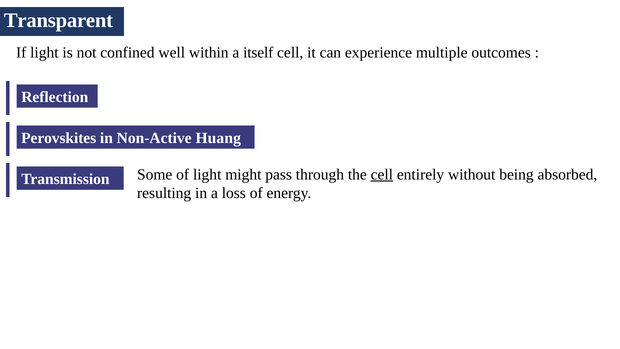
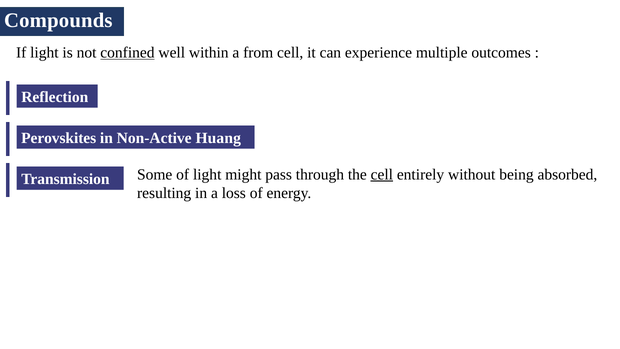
Transparent: Transparent -> Compounds (58, 20)
confined underline: none -> present (127, 53)
itself: itself -> from (258, 53)
